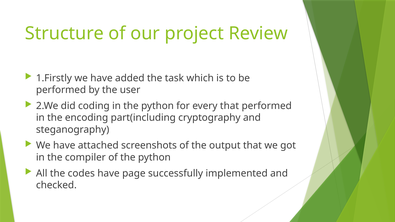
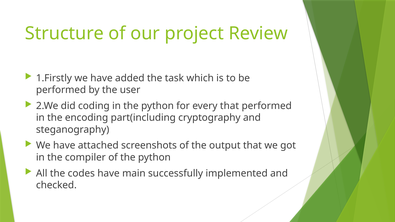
page: page -> main (134, 173)
